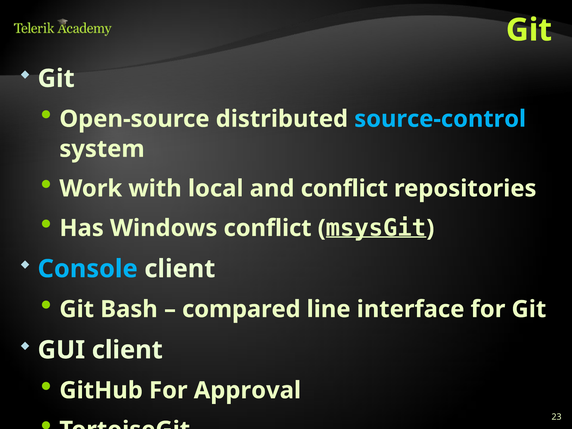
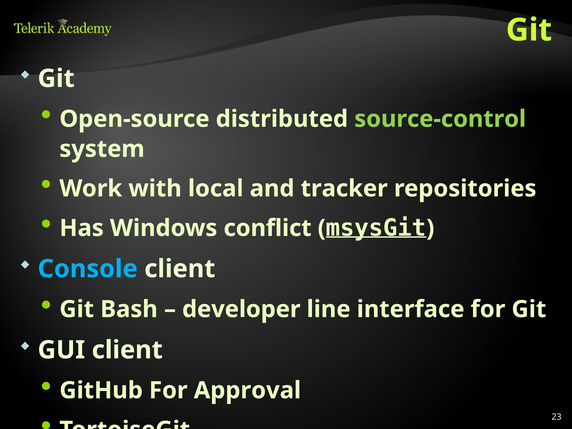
source-control colour: light blue -> light green (440, 119)
and conflict: conflict -> tracker (344, 189)
compared: compared -> developer (241, 309)
